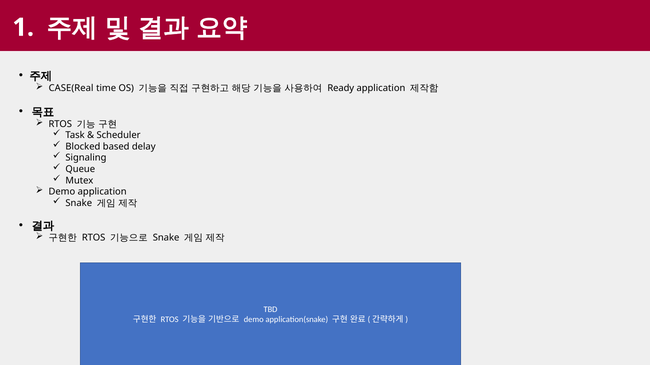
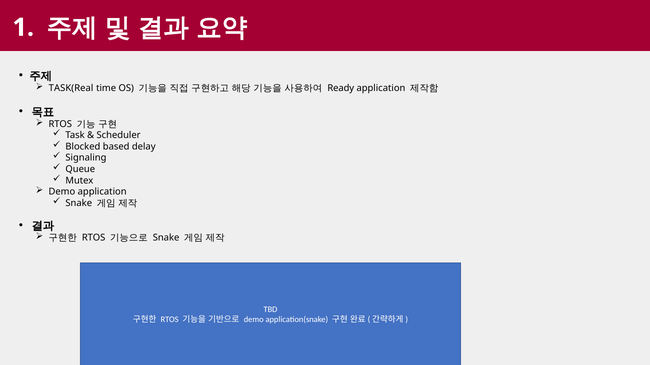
CASE(Real: CASE(Real -> TASK(Real (71, 88)
